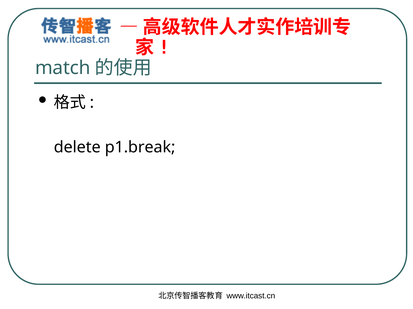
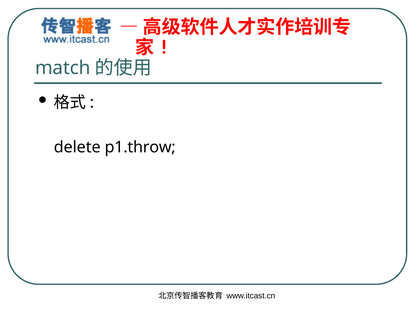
p1.break: p1.break -> p1.throw (140, 148)
